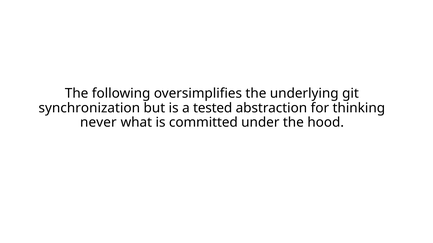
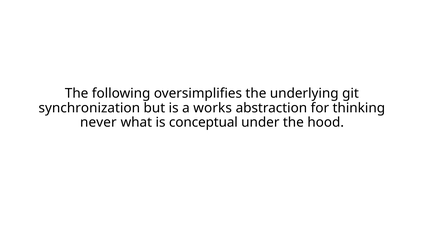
tested: tested -> works (213, 108)
committed: committed -> conceptual (203, 123)
